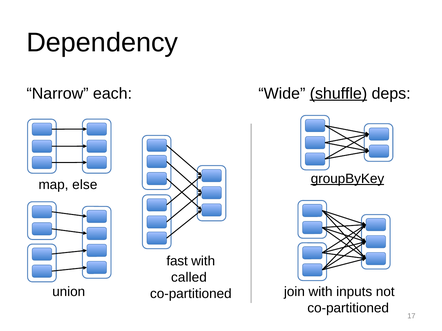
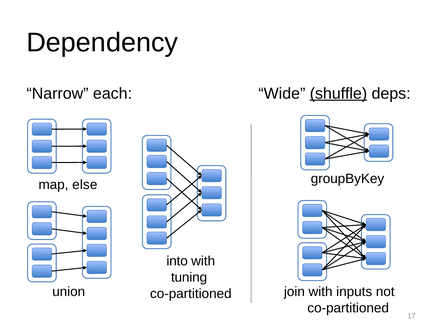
groupByKey underline: present -> none (347, 179)
fast: fast -> into (177, 262)
called: called -> tuning (189, 278)
